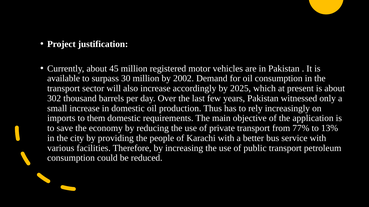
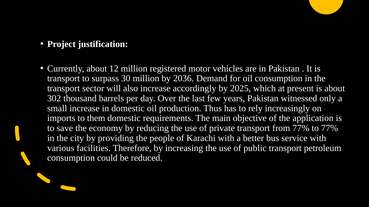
45: 45 -> 12 (114, 69)
available: available -> transport (64, 79)
2002: 2002 -> 2036 (184, 79)
to 13%: 13% -> 77% (330, 128)
